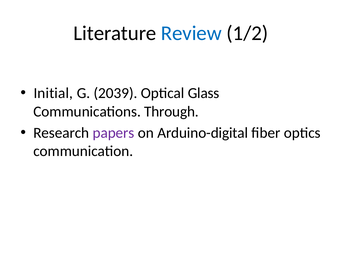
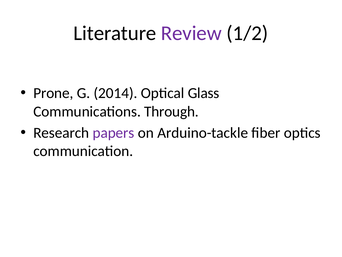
Review colour: blue -> purple (191, 33)
Initial: Initial -> Prone (53, 93)
2039: 2039 -> 2014 (116, 93)
Arduino-digital: Arduino-digital -> Arduino-tackle (203, 133)
